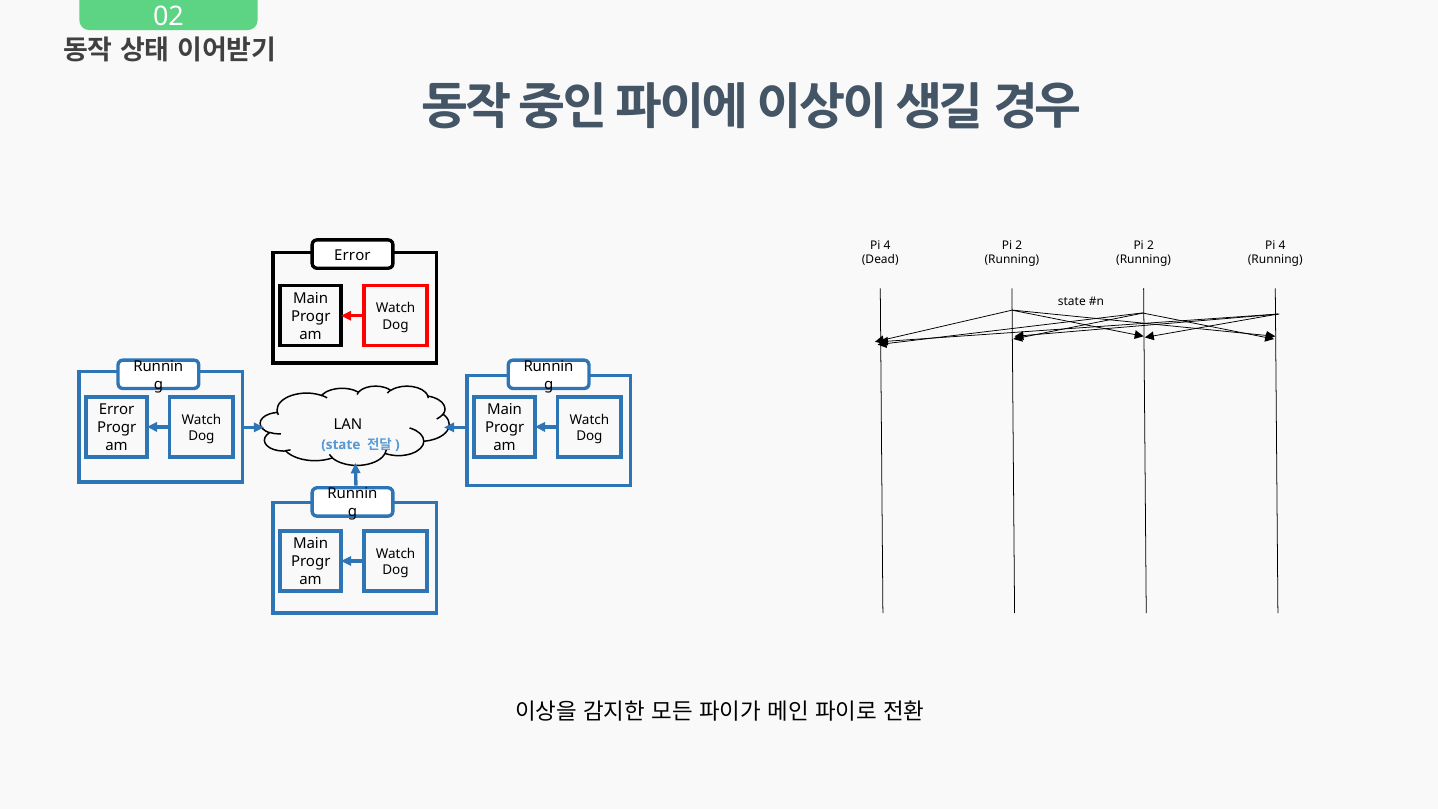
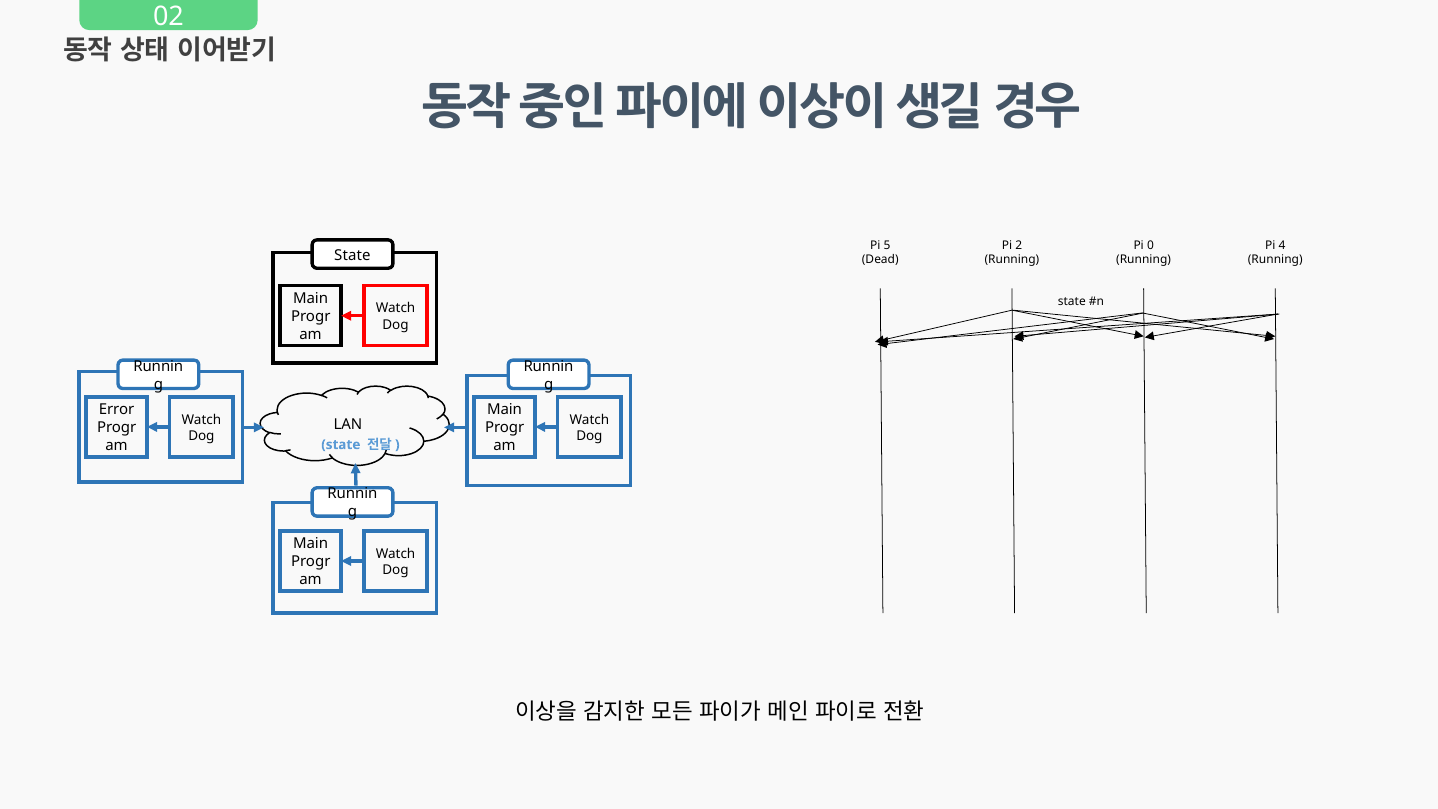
4: 4 -> 5 (887, 245)
2: 2 -> 0 (1150, 245)
Error: Error -> State (352, 255)
